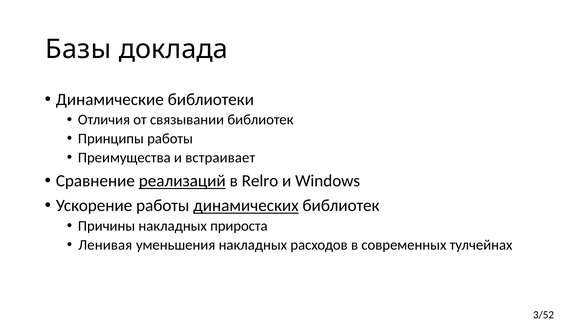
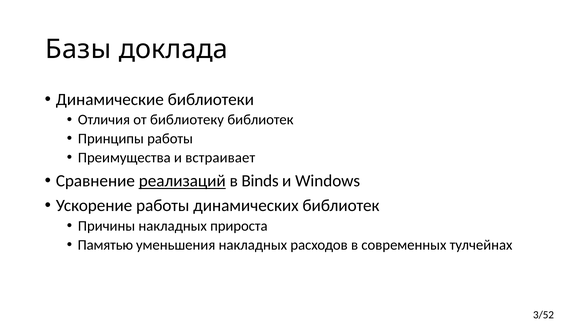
связывании: связывании -> библиотеку (187, 120)
Relro: Relro -> Binds (260, 181)
динамических underline: present -> none (246, 205)
Ленивая: Ленивая -> Памятью (105, 245)
